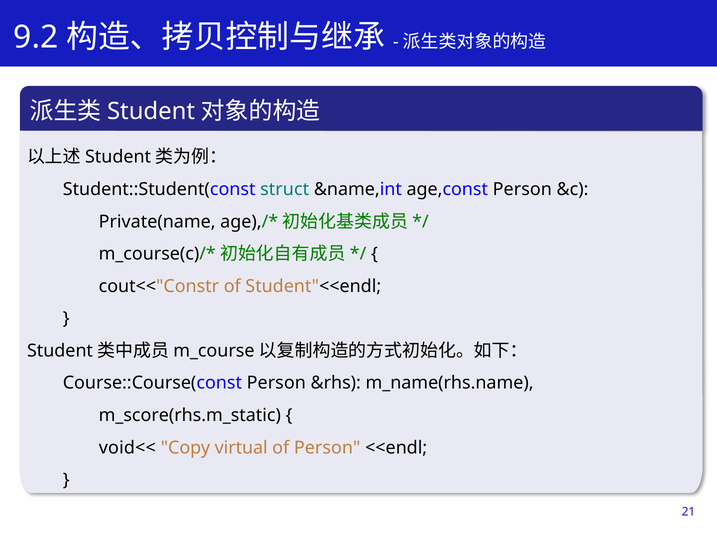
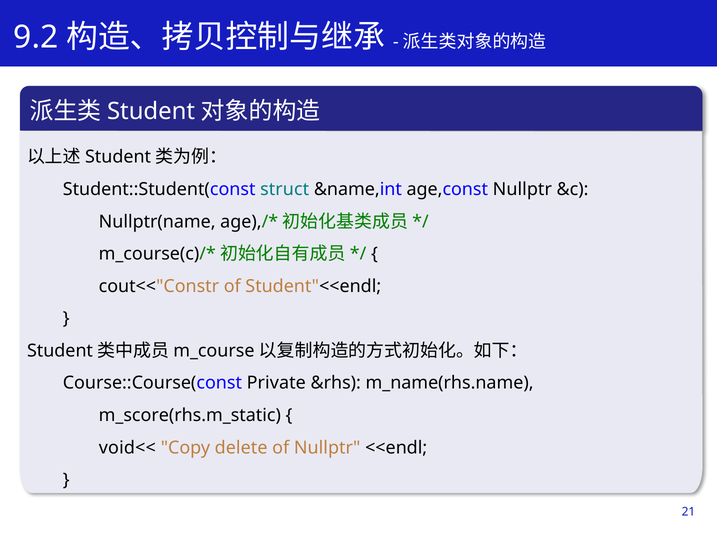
age,const Person: Person -> Nullptr (522, 189)
Private(name: Private(name -> Nullptr(name (157, 222)
Course::Course(const Person: Person -> Private (276, 383)
virtual: virtual -> delete (241, 447)
of Person: Person -> Nullptr (327, 447)
